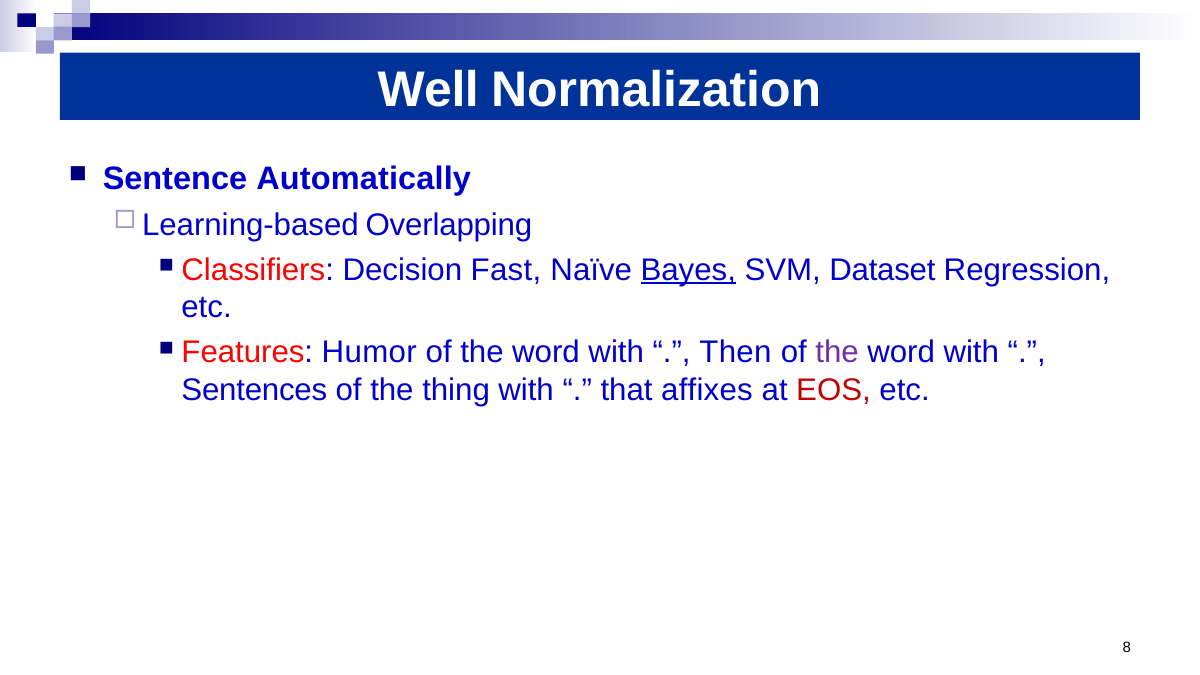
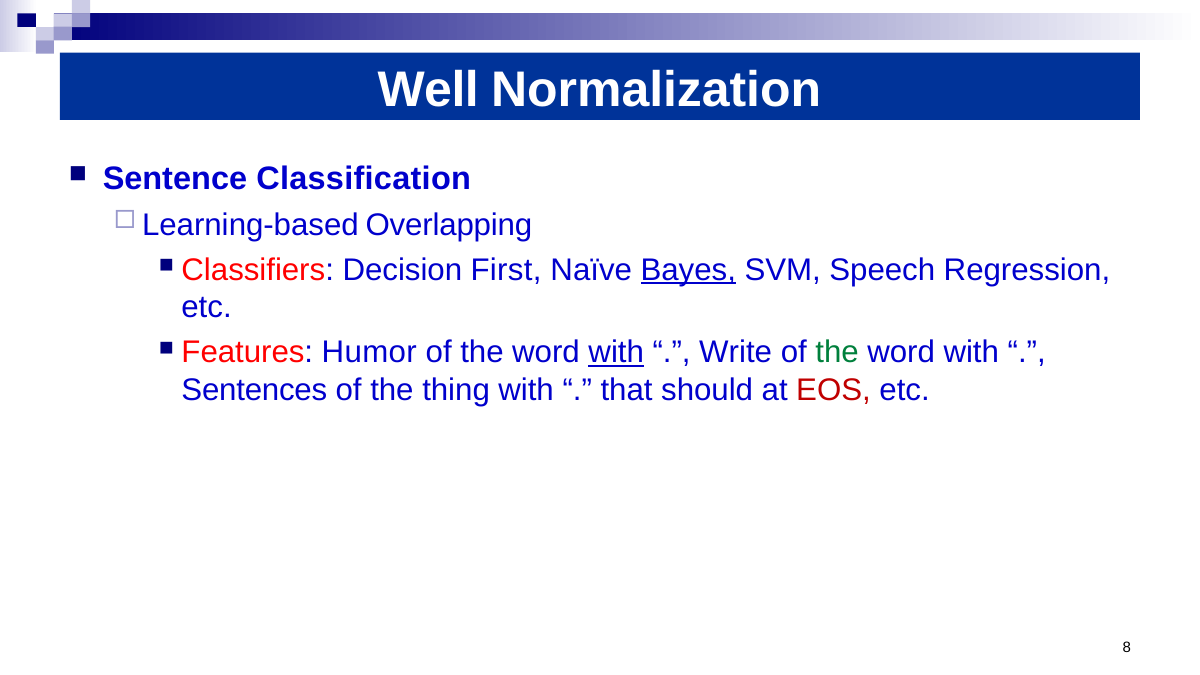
Automatically: Automatically -> Classification (364, 179)
Fast: Fast -> First (506, 270)
Dataset: Dataset -> Speech (882, 270)
with underline: none -> present (616, 352)
Then: Then -> Write (736, 352)
the colour: purple -> green (837, 352)
affixes: affixes -> should (707, 390)
